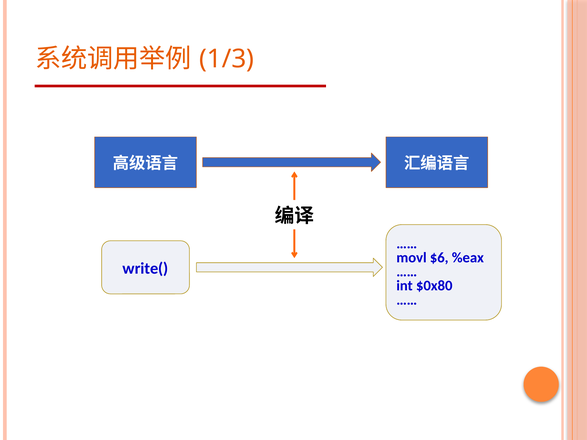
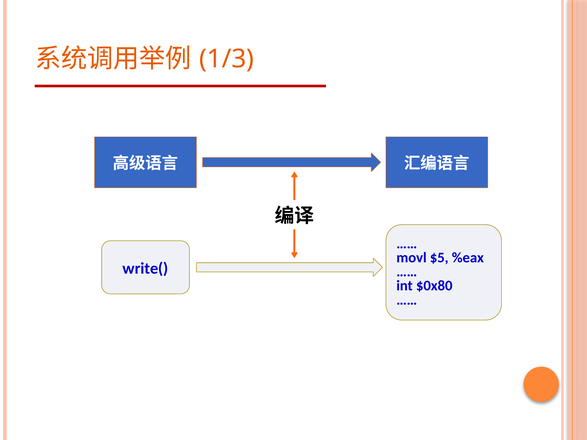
$6: $6 -> $5 (439, 258)
